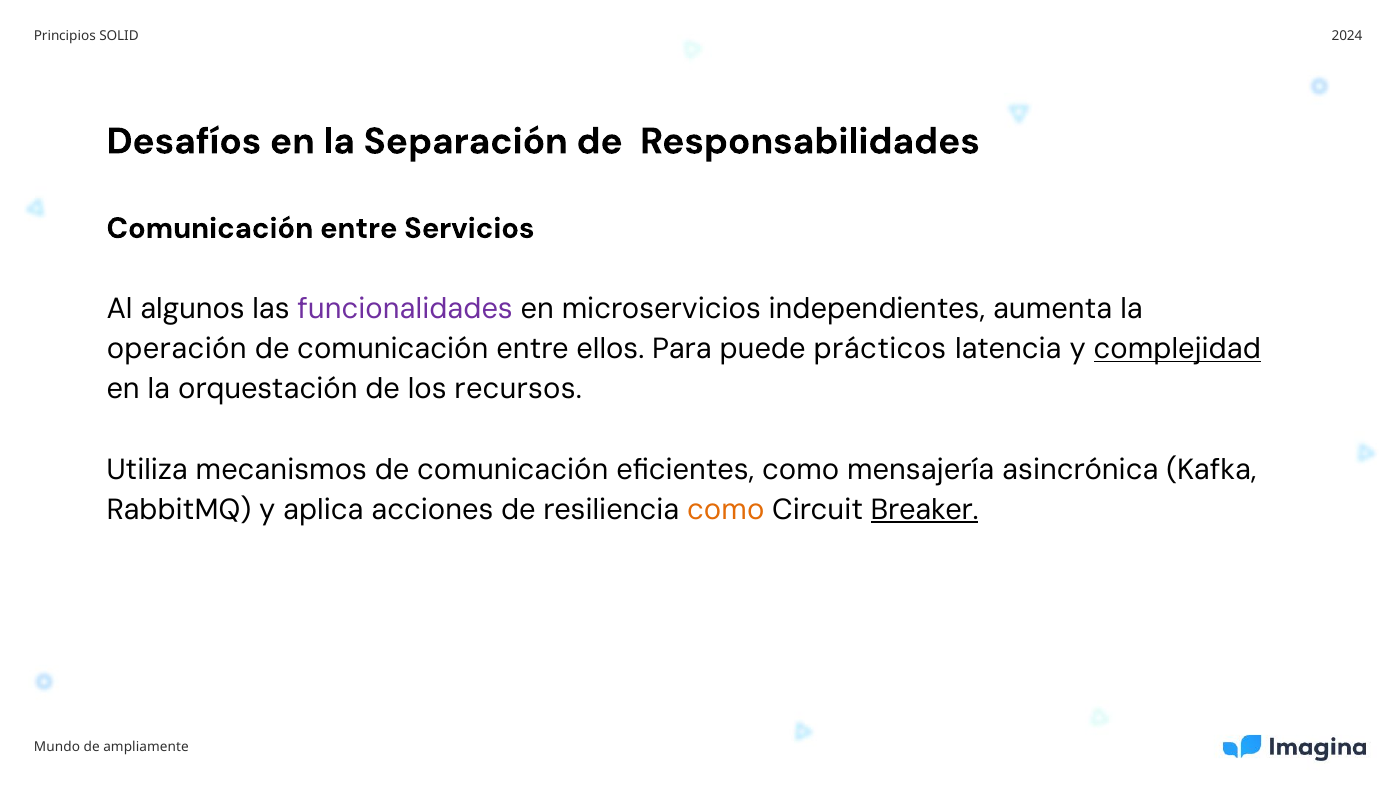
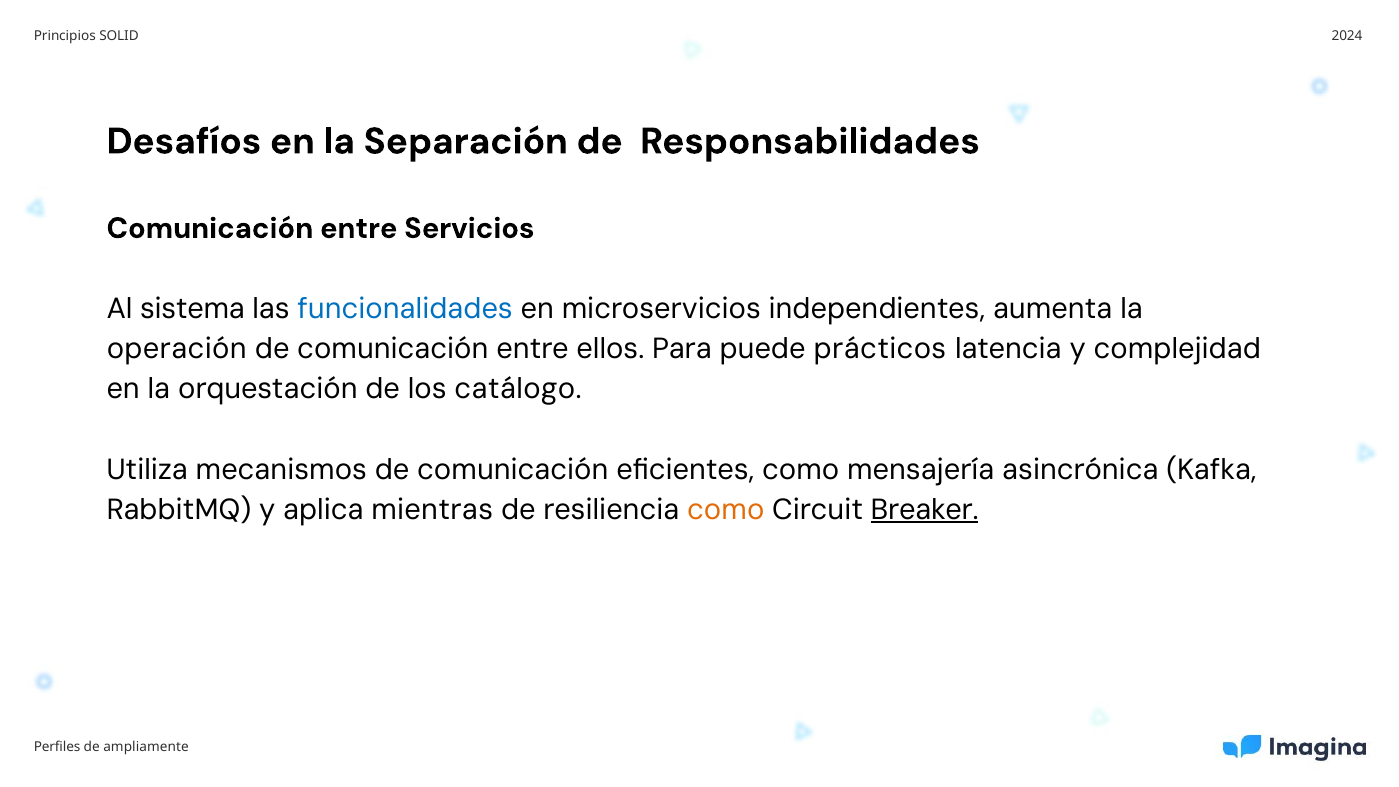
algunos: algunos -> sistema (193, 309)
funcionalidades colour: purple -> blue (405, 309)
complejidad underline: present -> none (1177, 349)
recursos: recursos -> catálogo (518, 389)
acciones: acciones -> mientras (432, 510)
Mundo: Mundo -> Perfiles (57, 747)
